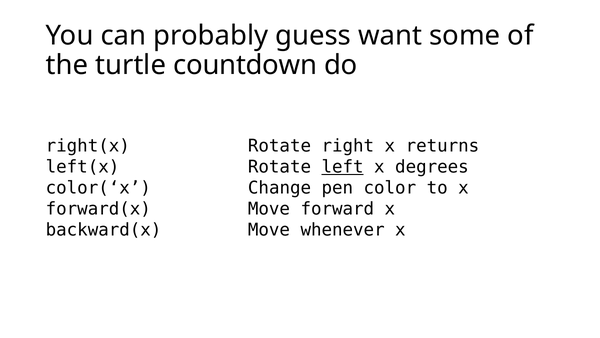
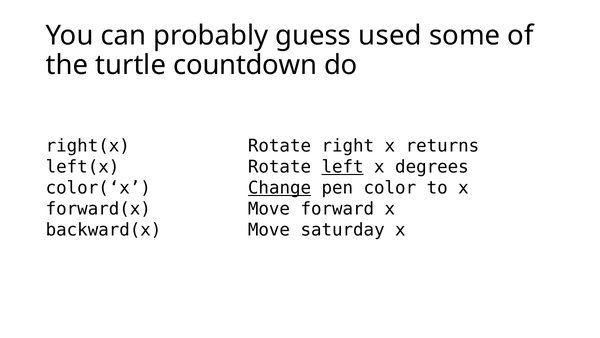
want: want -> used (390, 36)
Change underline: none -> present (280, 188)
whenever: whenever -> saturday (343, 230)
